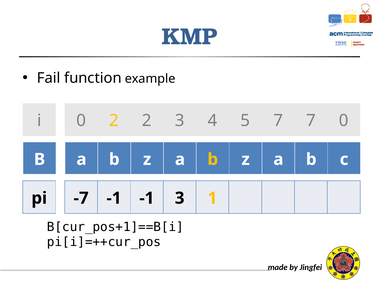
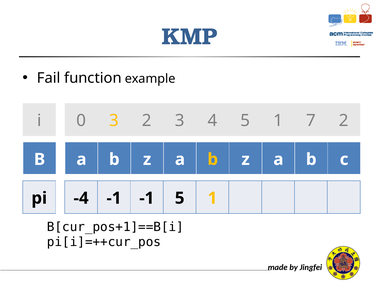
0 2: 2 -> 3 (114, 121)
4 5 7: 7 -> 1 (278, 121)
7 0: 0 -> 2 (344, 121)
-7: -7 -> -4 (81, 198)
-1 3: 3 -> 5 (180, 198)
